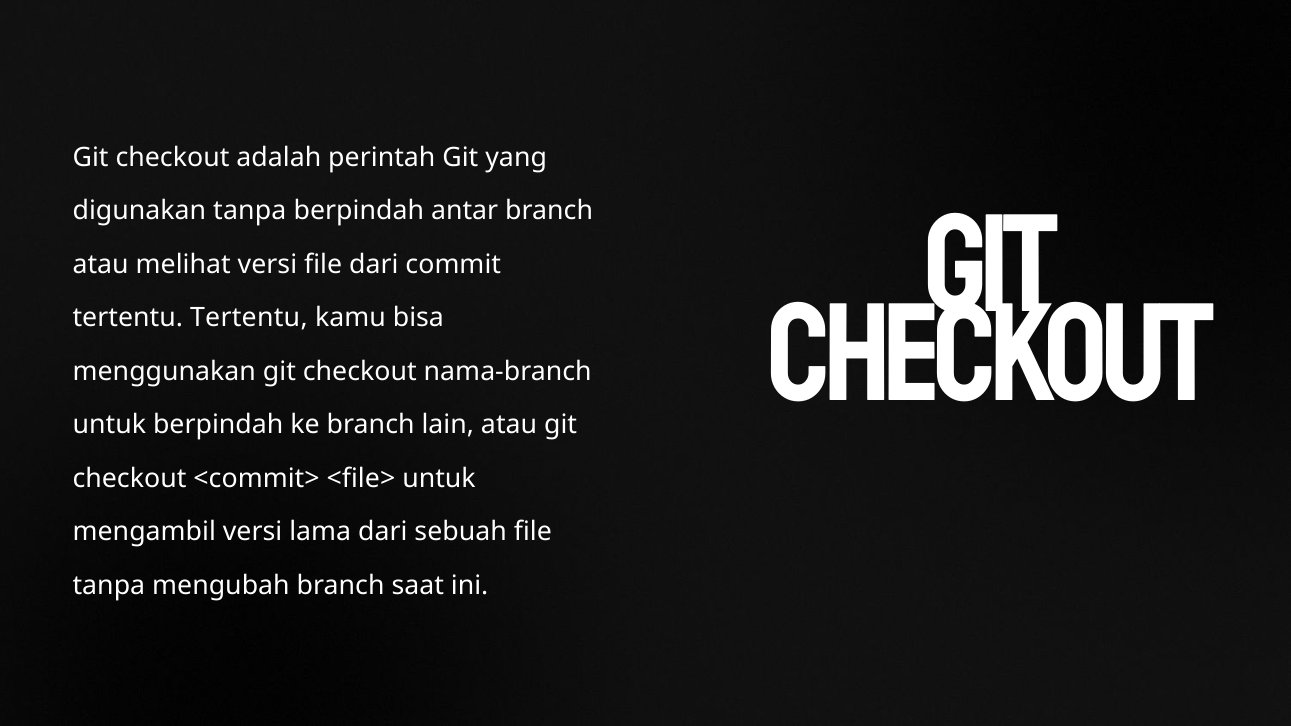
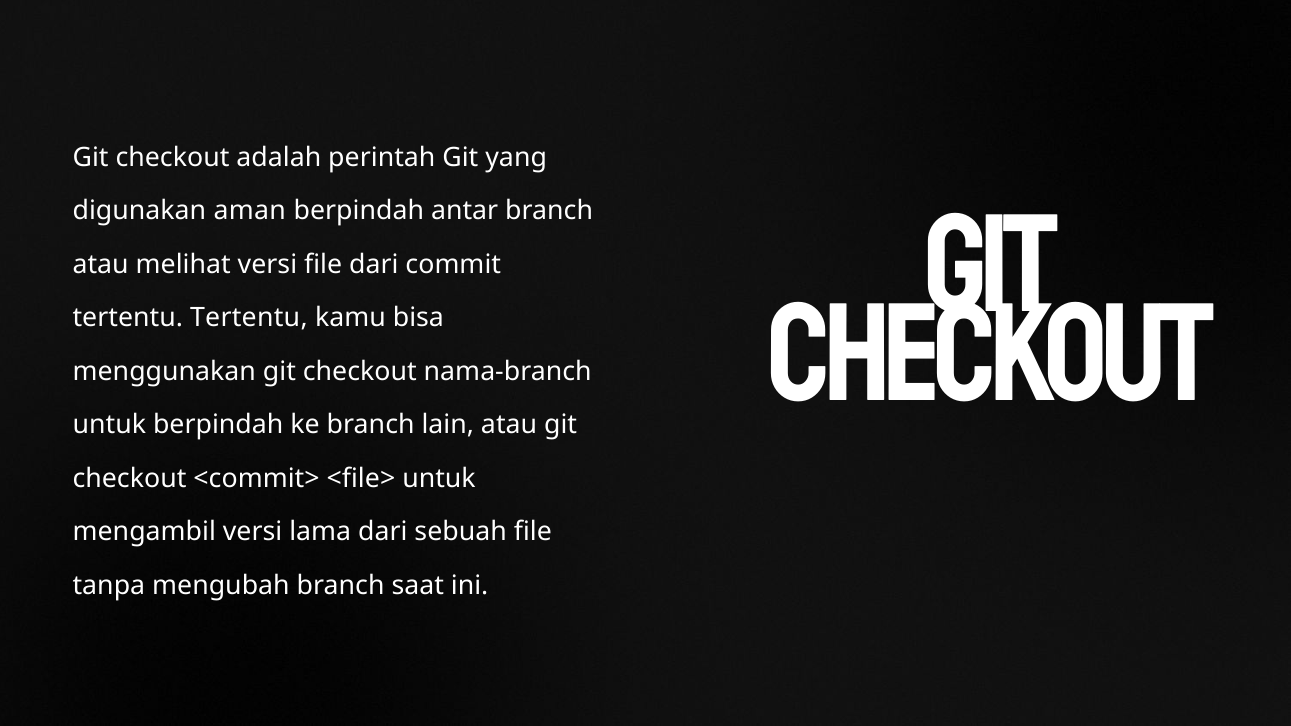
digunakan tanpa: tanpa -> aman (250, 211)
